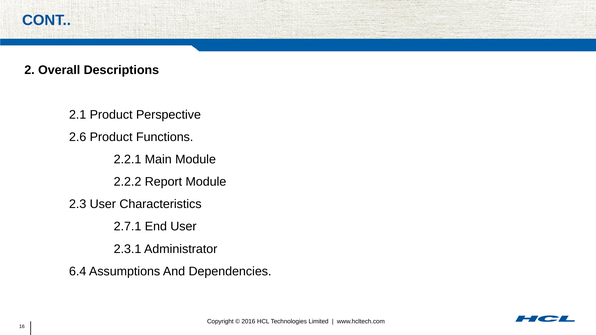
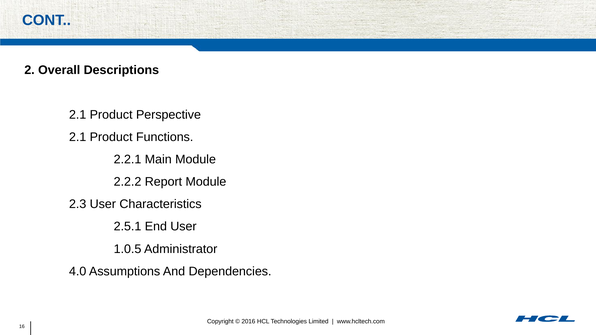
2.6: 2.6 -> 2.1 (78, 137)
2.7.1: 2.7.1 -> 2.5.1 (128, 227)
2.3.1: 2.3.1 -> 1.0.5 (128, 249)
6.4: 6.4 -> 4.0 (78, 271)
